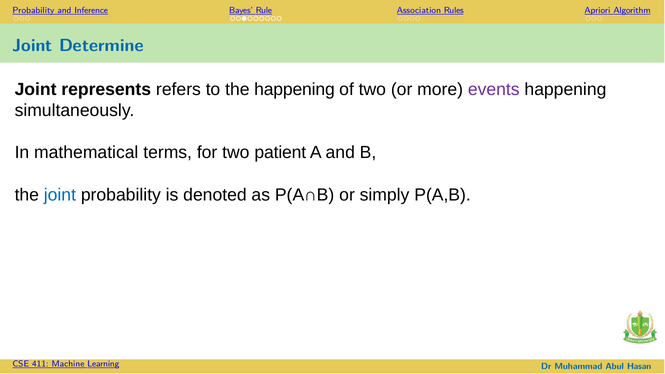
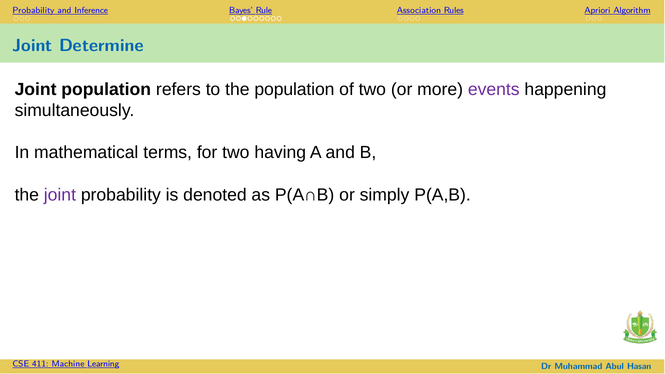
Joint represents: represents -> population (106, 89)
the happening: happening -> population (294, 89)
patient: patient -> having (280, 153)
joint colour: blue -> purple (60, 195)
